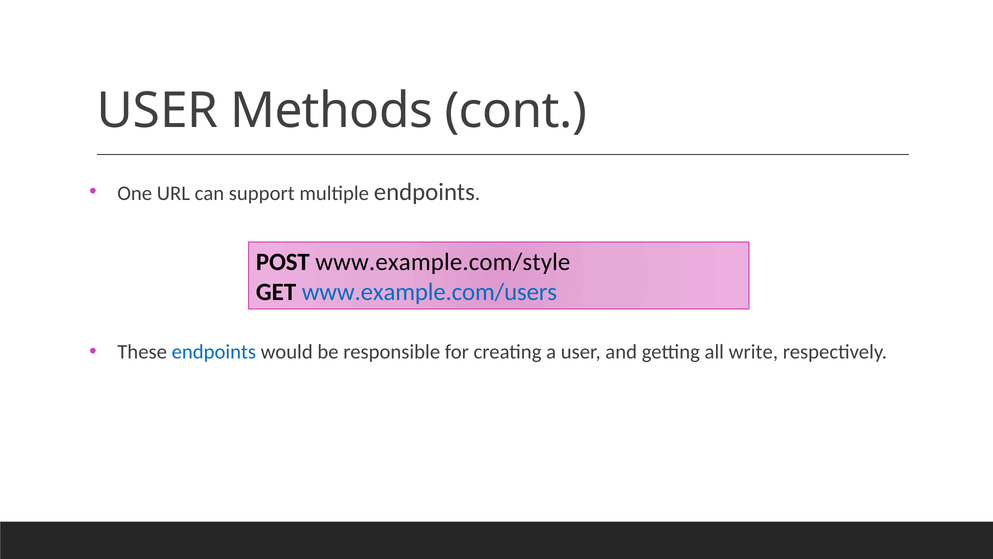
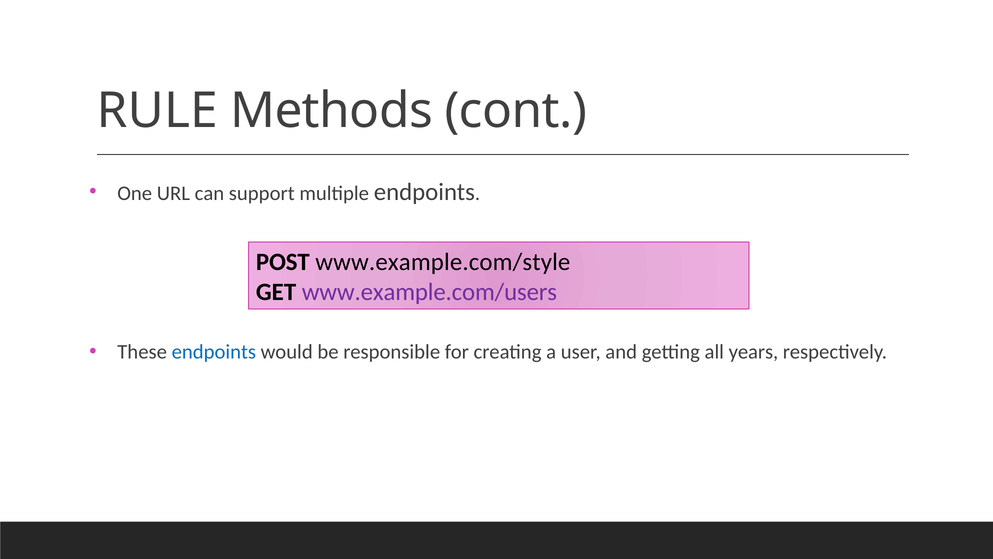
USER: USER -> RULE (157, 111)
www.example.com/users colour: blue -> purple (429, 292)
write: write -> years (753, 352)
